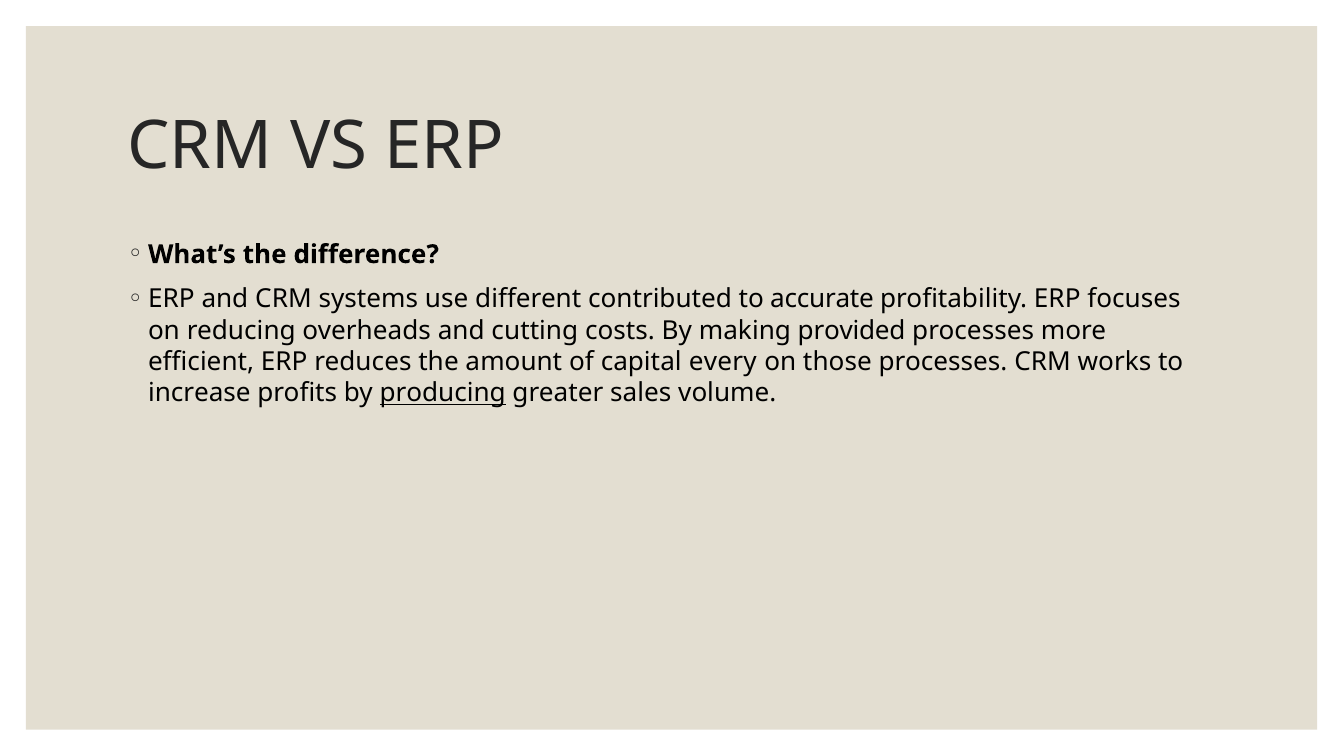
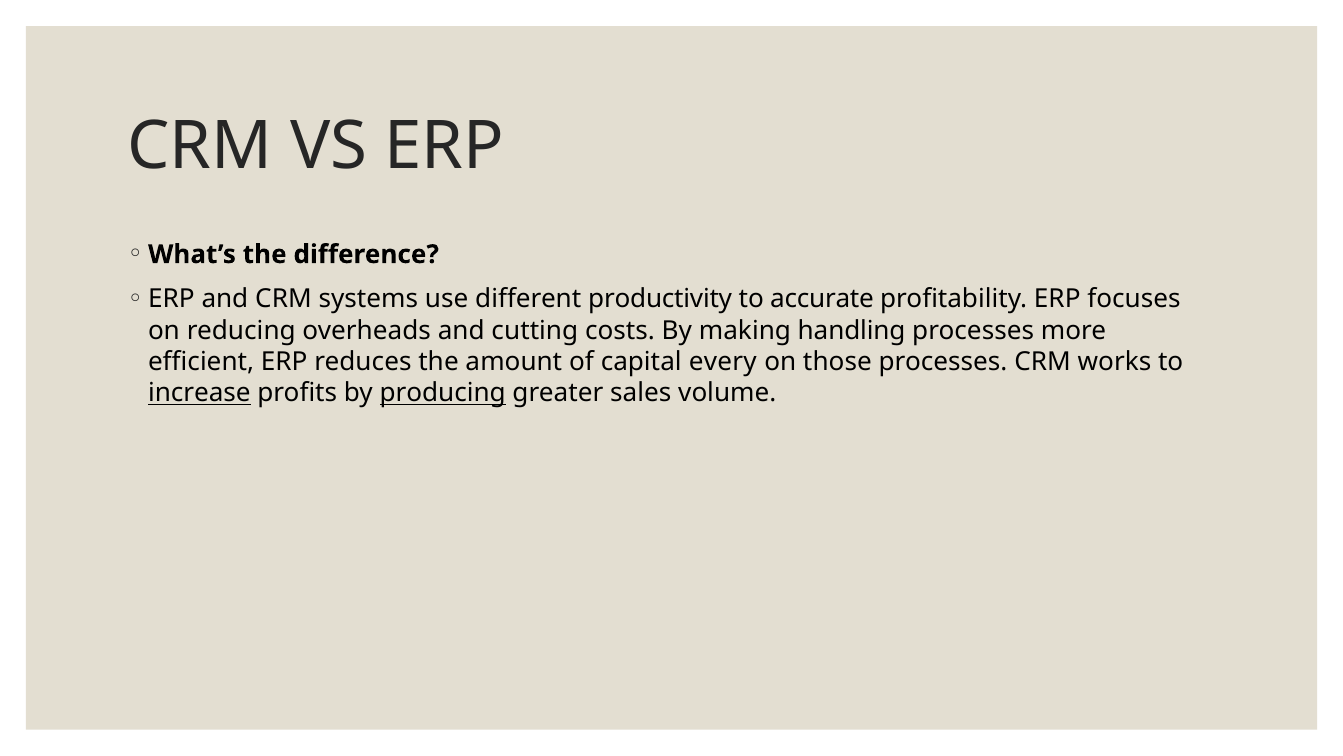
contributed: contributed -> productivity (660, 299)
provided: provided -> handling (852, 330)
increase underline: none -> present (199, 393)
